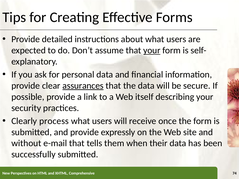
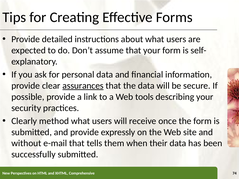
your underline: present -> none (152, 50)
itself: itself -> tools (144, 97)
process: process -> method (54, 121)
